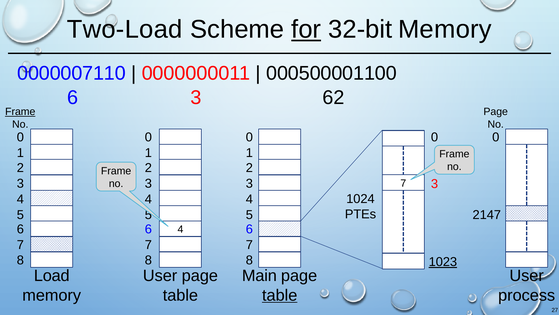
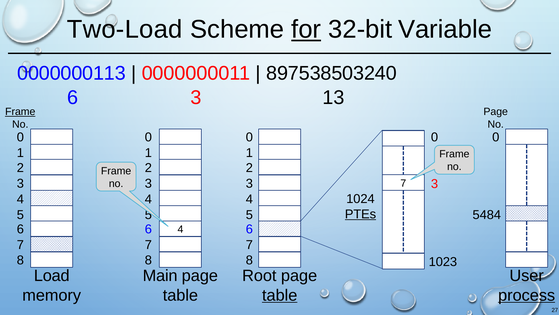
32-bit Memory: Memory -> Variable (445, 29)
0000007110: 0000007110 -> 0000000113 (71, 73)
000500001100: 000500001100 -> 897538503240 (332, 73)
62: 62 -> 13 (333, 98)
PTEs underline: none -> present (360, 214)
2147: 2147 -> 5484 (487, 215)
1023 underline: present -> none (443, 262)
User: User -> Main (160, 275)
Main: Main -> Root (259, 275)
process underline: none -> present (527, 295)
